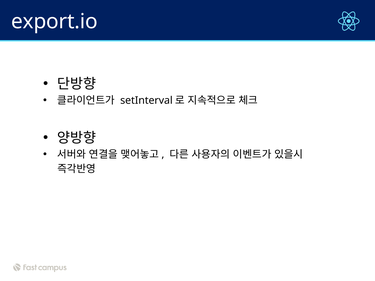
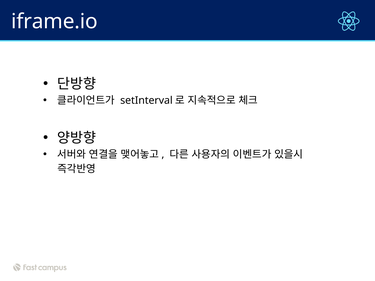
export.io: export.io -> iframe.io (54, 22)
